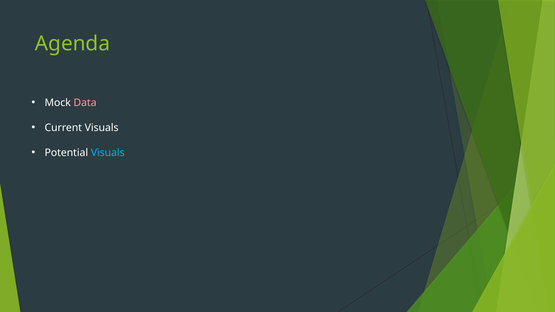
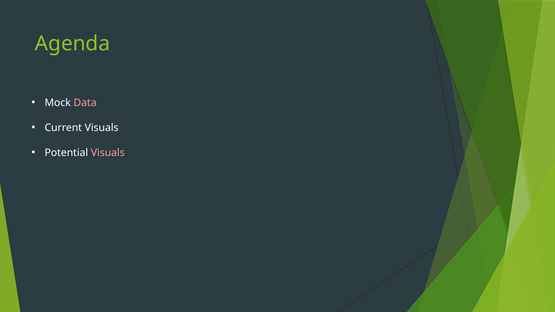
Visuals colour: light blue -> pink (108, 153)
